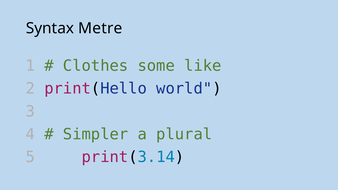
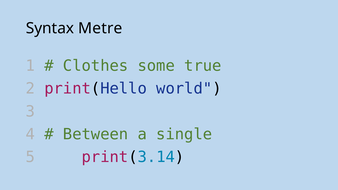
like: like -> true (203, 66)
Simpler: Simpler -> Between (96, 134)
plural: plural -> single (184, 134)
